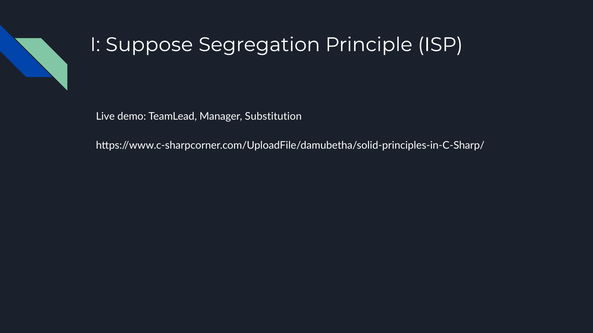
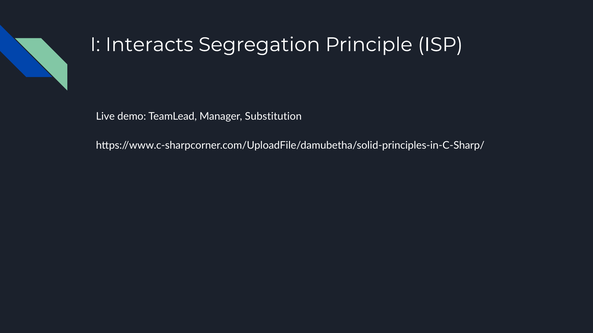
Suppose: Suppose -> Interacts (149, 45)
